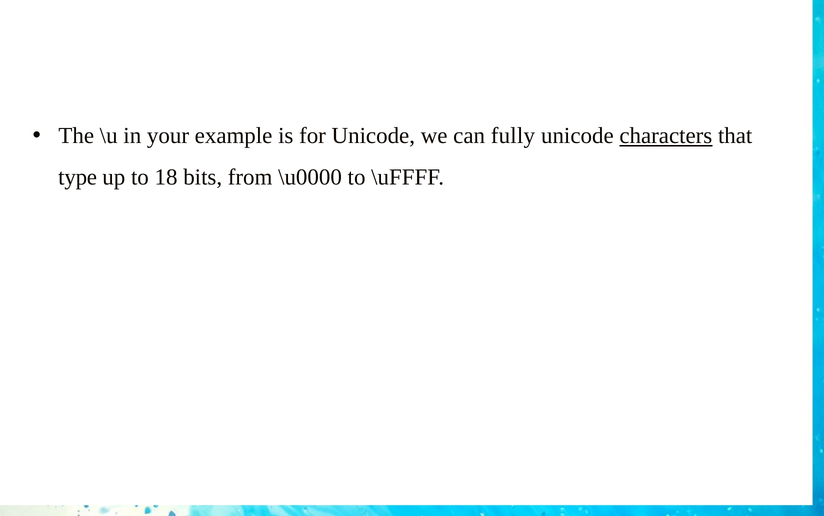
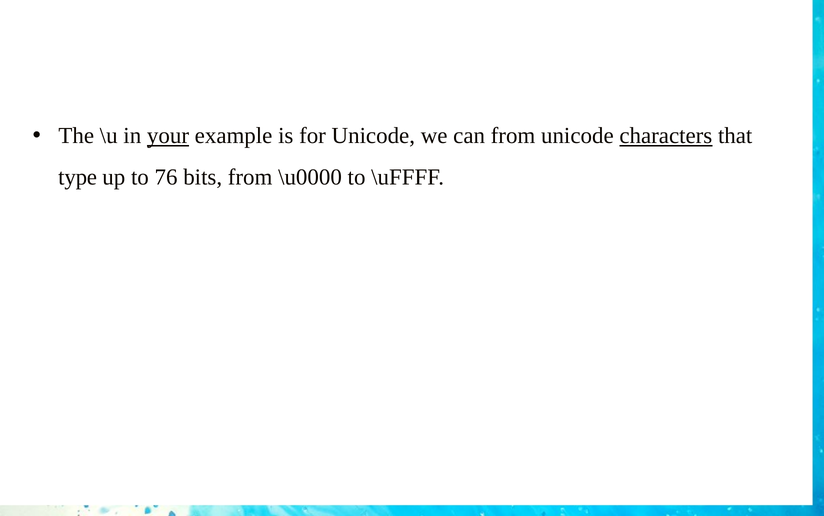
your underline: none -> present (168, 136)
can fully: fully -> from (513, 136)
18: 18 -> 76 (166, 177)
